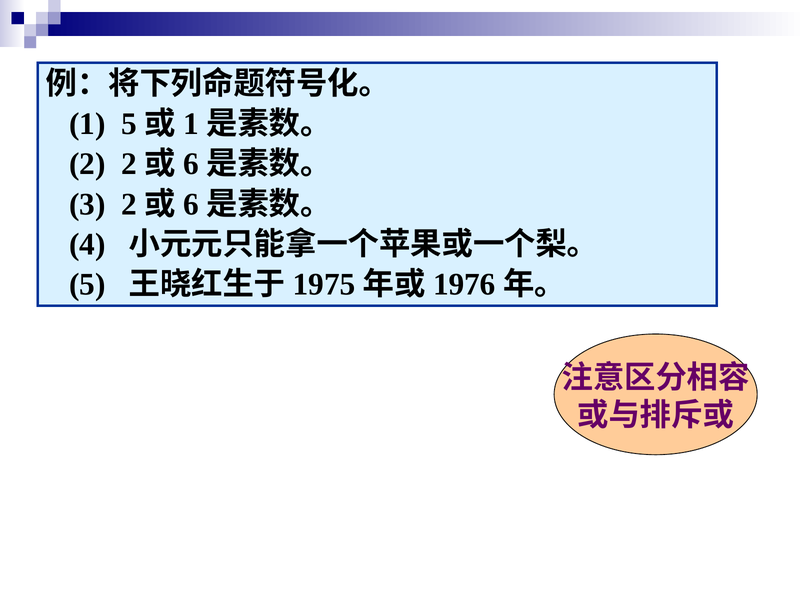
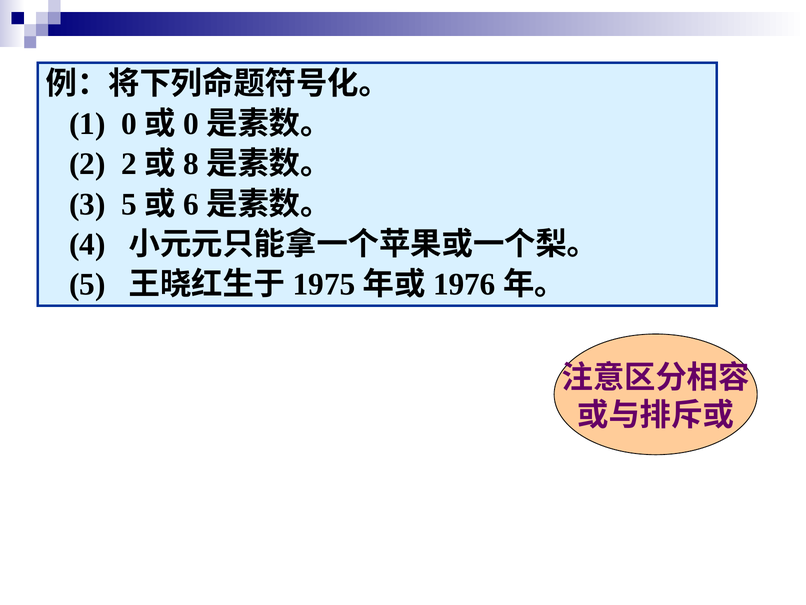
1 5: 5 -> 0 (129, 124)
1: 1 -> 0 (191, 124)
6: 6 -> 8 (191, 164)
3 2: 2 -> 5 (129, 204)
